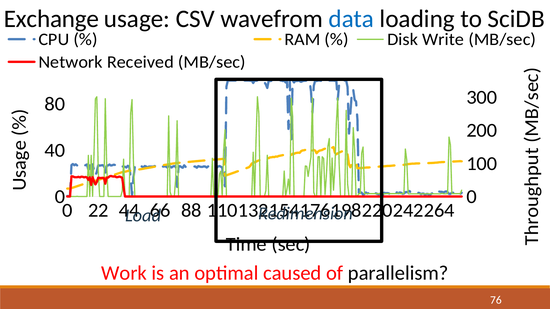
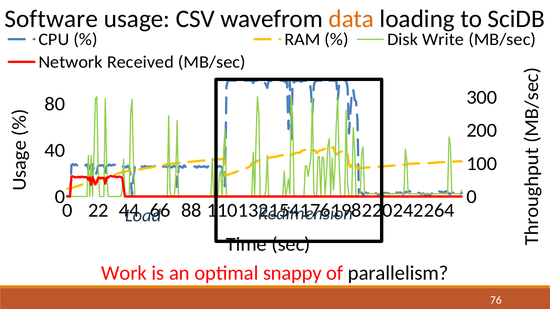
Exchange: Exchange -> Software (51, 19)
data colour: blue -> orange (351, 19)
caused: caused -> snappy (292, 273)
